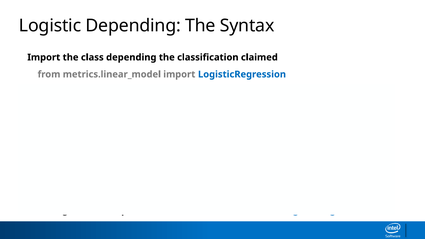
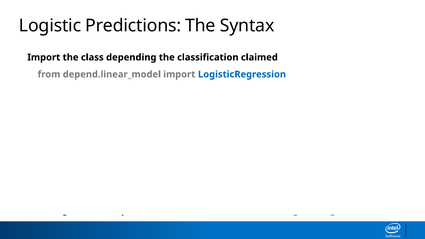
Logistic Depending: Depending -> Predictions (133, 26)
metrics.linear_model: metrics.linear_model -> depend.linear_model (112, 74)
